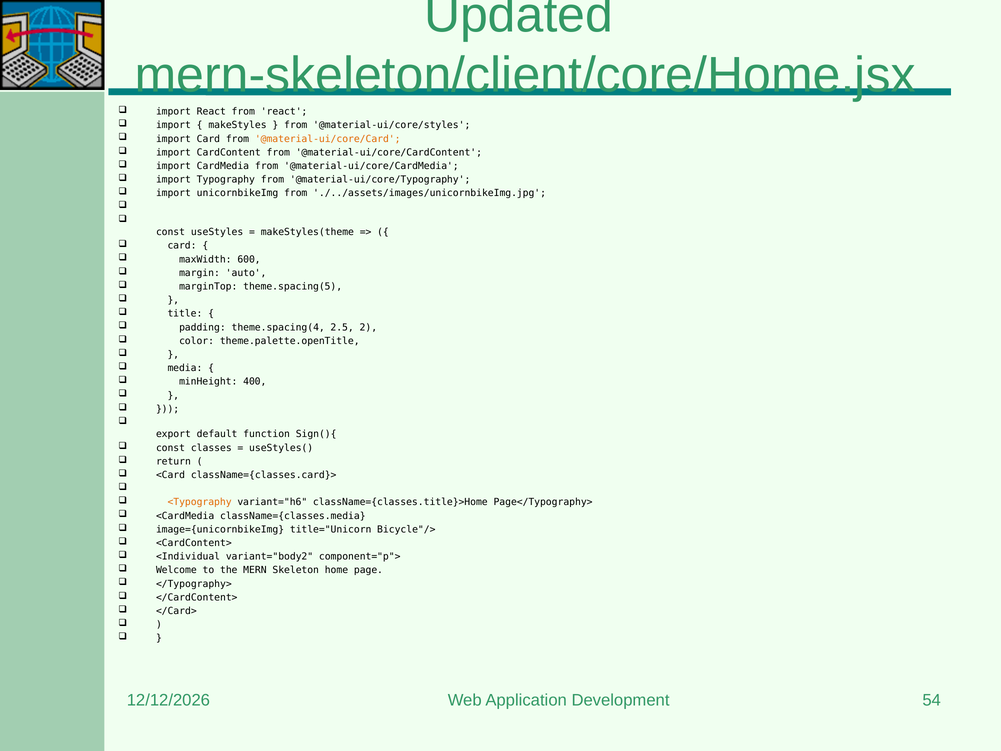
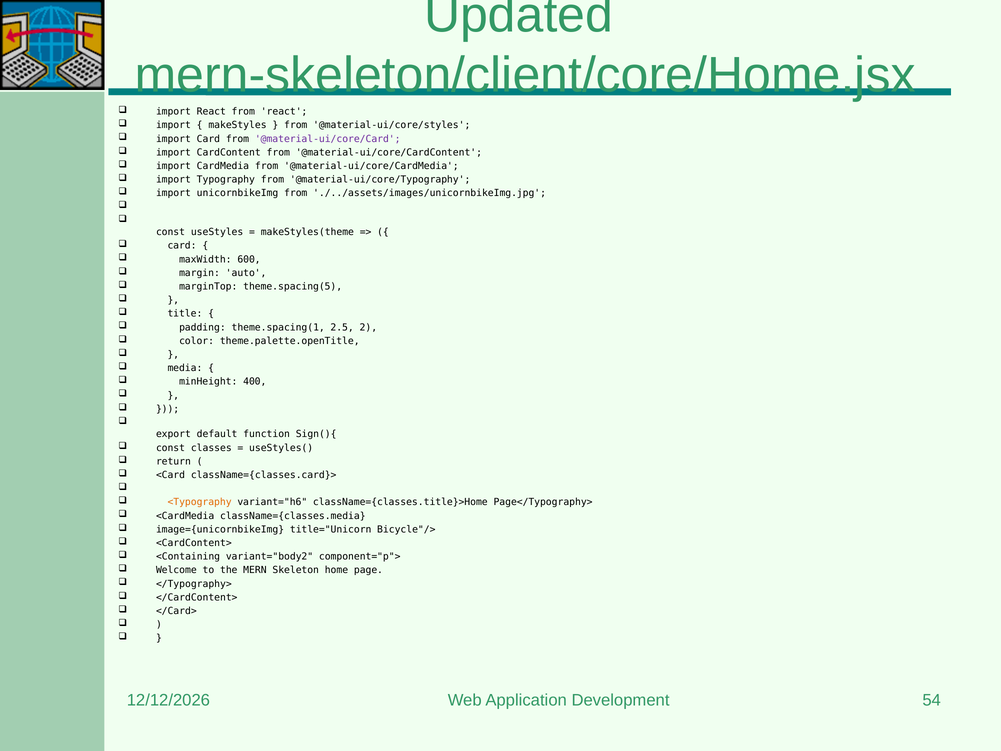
@material-ui/core/Card colour: orange -> purple (328, 139)
theme.spacing(4: theme.spacing(4 -> theme.spacing(1 (278, 327)
<Individual: <Individual -> <Containing (188, 556)
